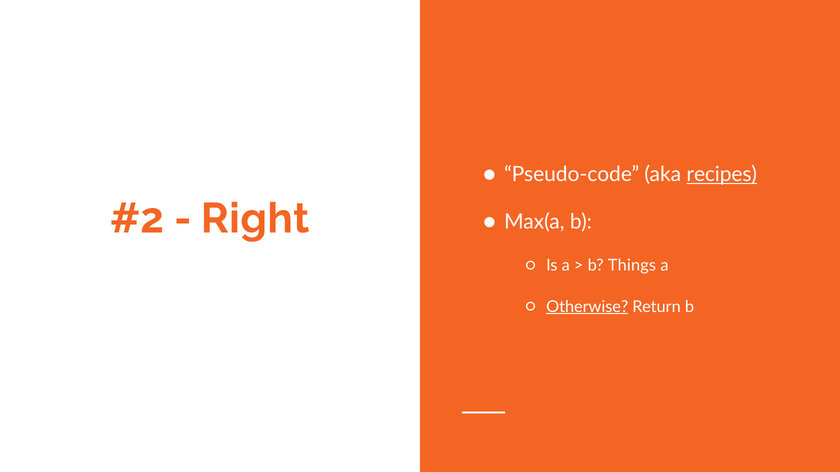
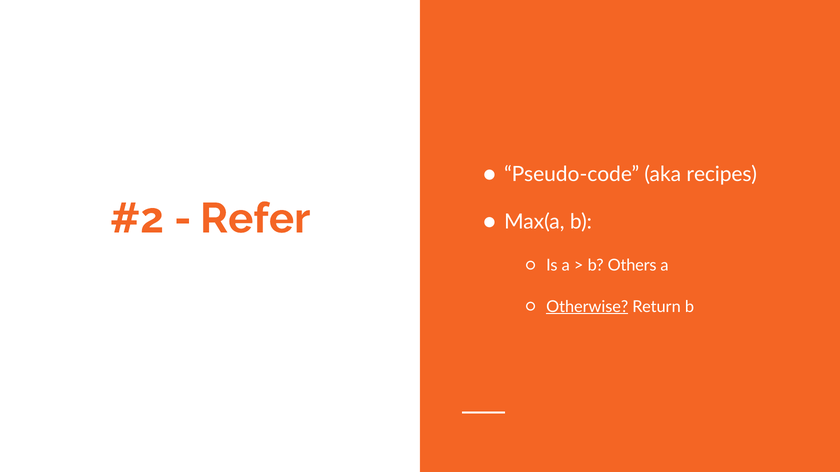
recipes underline: present -> none (722, 175)
Right: Right -> Refer (255, 219)
Things: Things -> Others (632, 266)
